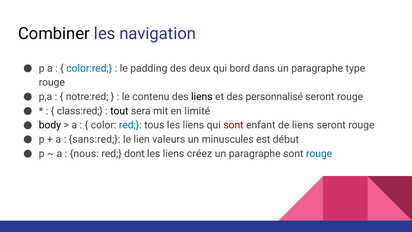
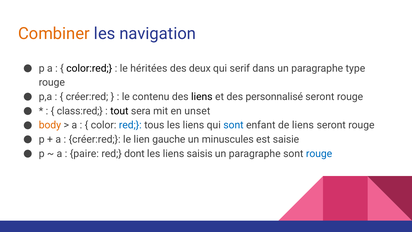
Combiner colour: black -> orange (54, 34)
color:red colour: blue -> black (89, 68)
padding: padding -> héritées (149, 68)
bord: bord -> serif (240, 68)
notre:red: notre:red -> créer:red (87, 97)
limité: limité -> unset (197, 111)
body colour: black -> orange (50, 125)
sont colour: red -> blue (233, 125)
sans:red: sans:red -> créer:red (95, 139)
valeurs: valeurs -> gauche (169, 139)
début: début -> saisie (286, 139)
nous: nous -> paire (84, 154)
créez: créez -> saisis (200, 154)
